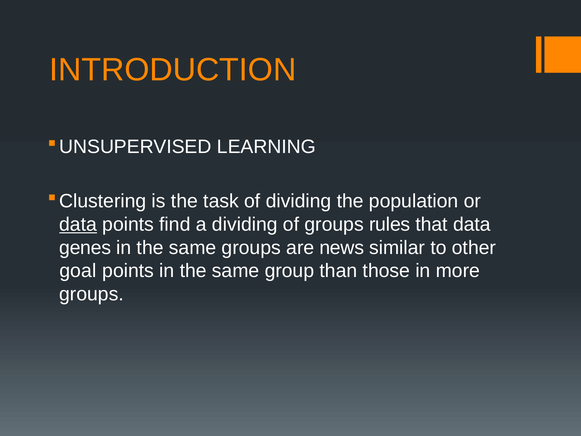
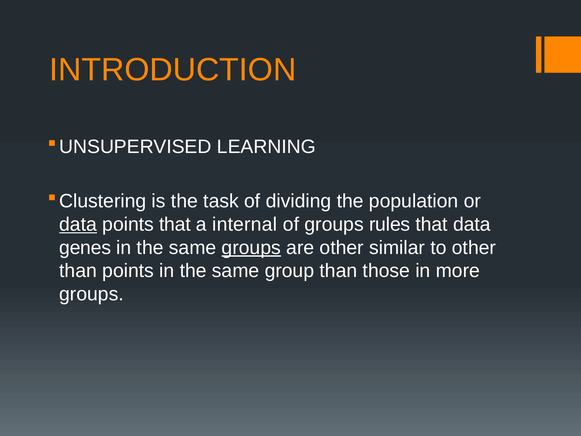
points find: find -> that (175, 224)
a dividing: dividing -> internal (245, 224)
groups underline: none -> present (251, 248)
are news: news -> other (342, 248)
goal: goal -> than (78, 271)
